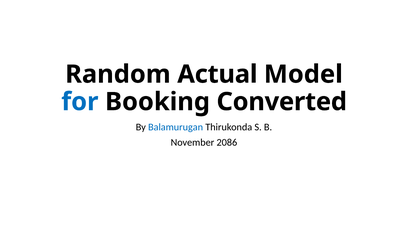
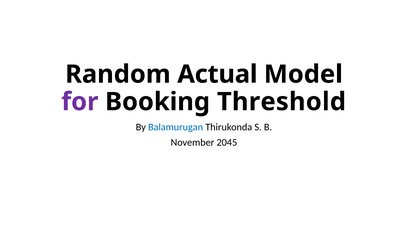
for colour: blue -> purple (80, 102)
Converted: Converted -> Threshold (281, 102)
2086: 2086 -> 2045 (227, 143)
